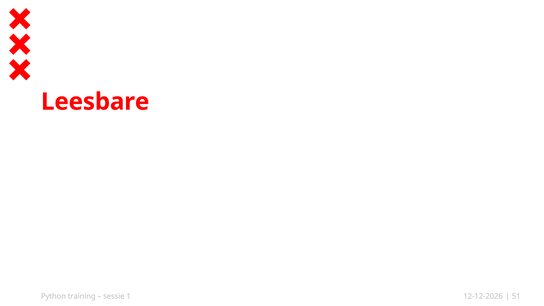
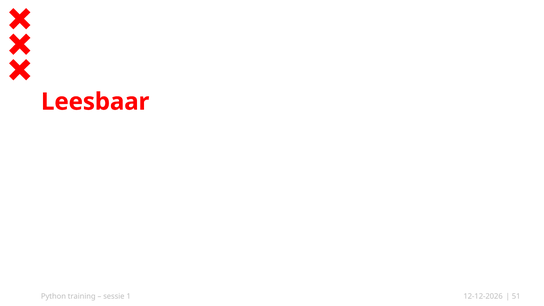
Leesbare: Leesbare -> Leesbaar (95, 102)
